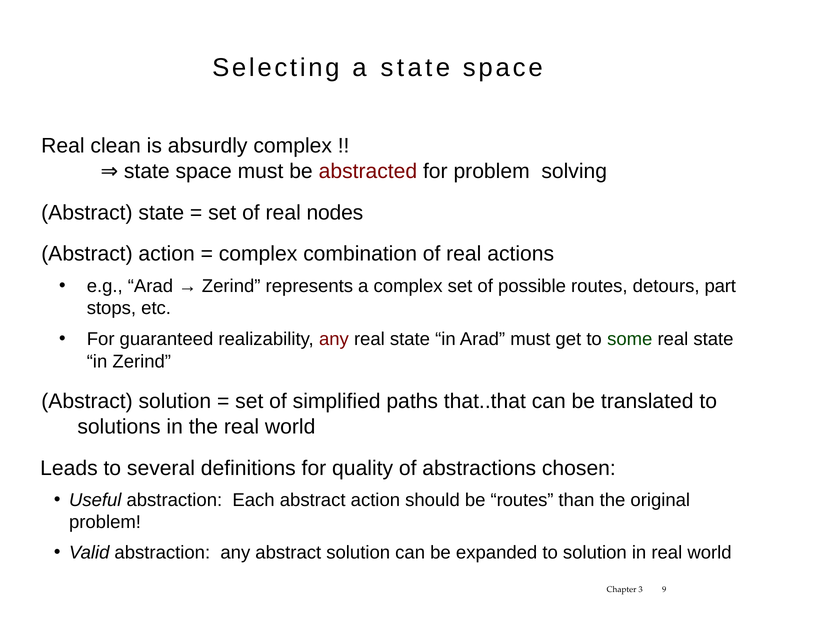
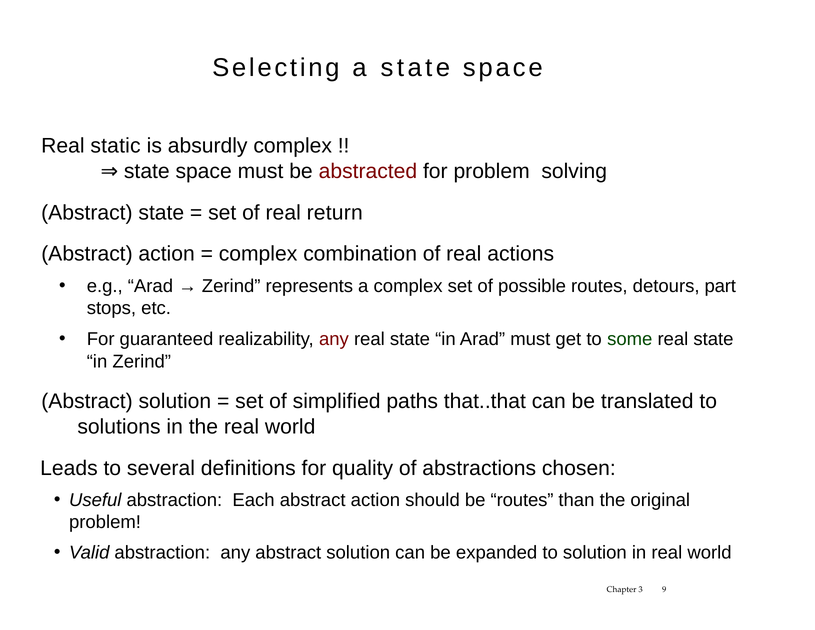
clean: clean -> static (116, 146)
nodes: nodes -> return (335, 213)
